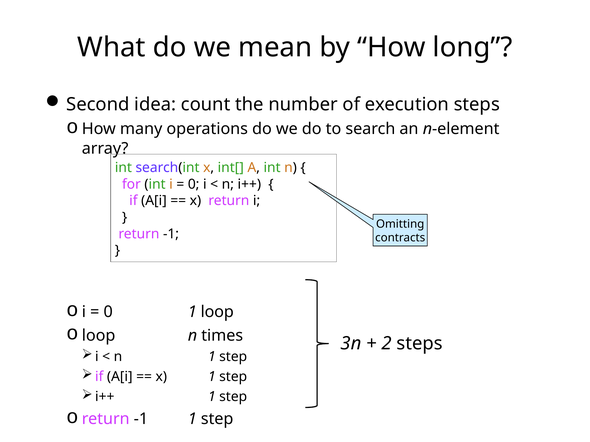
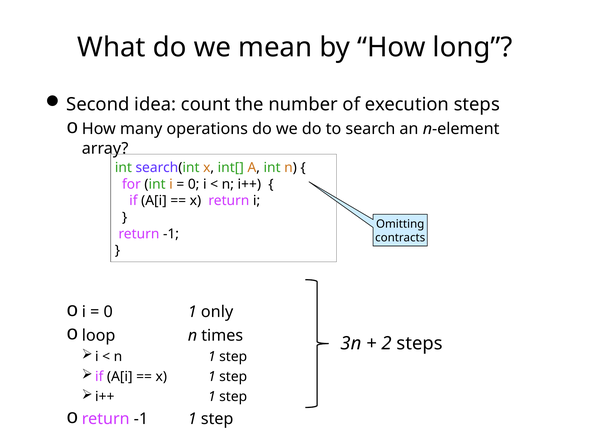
1 loop: loop -> only (217, 312)
